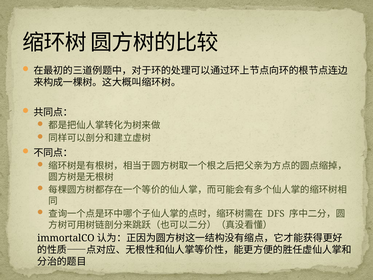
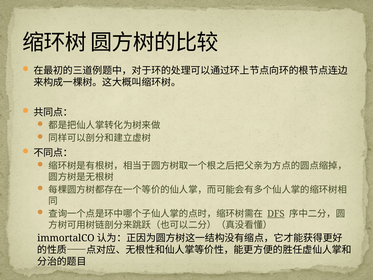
DFS underline: none -> present (276, 214)
